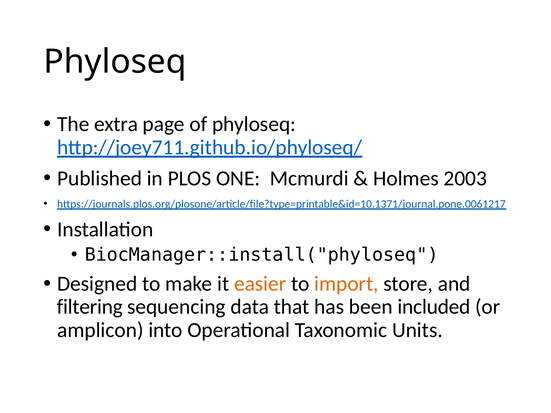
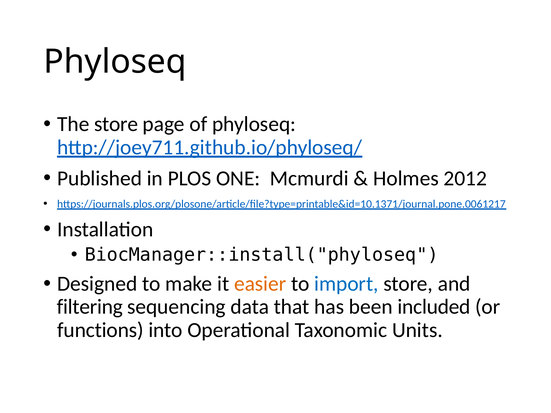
The extra: extra -> store (116, 124)
2003: 2003 -> 2012 (465, 178)
import colour: orange -> blue (346, 284)
amplicon: amplicon -> functions (100, 330)
